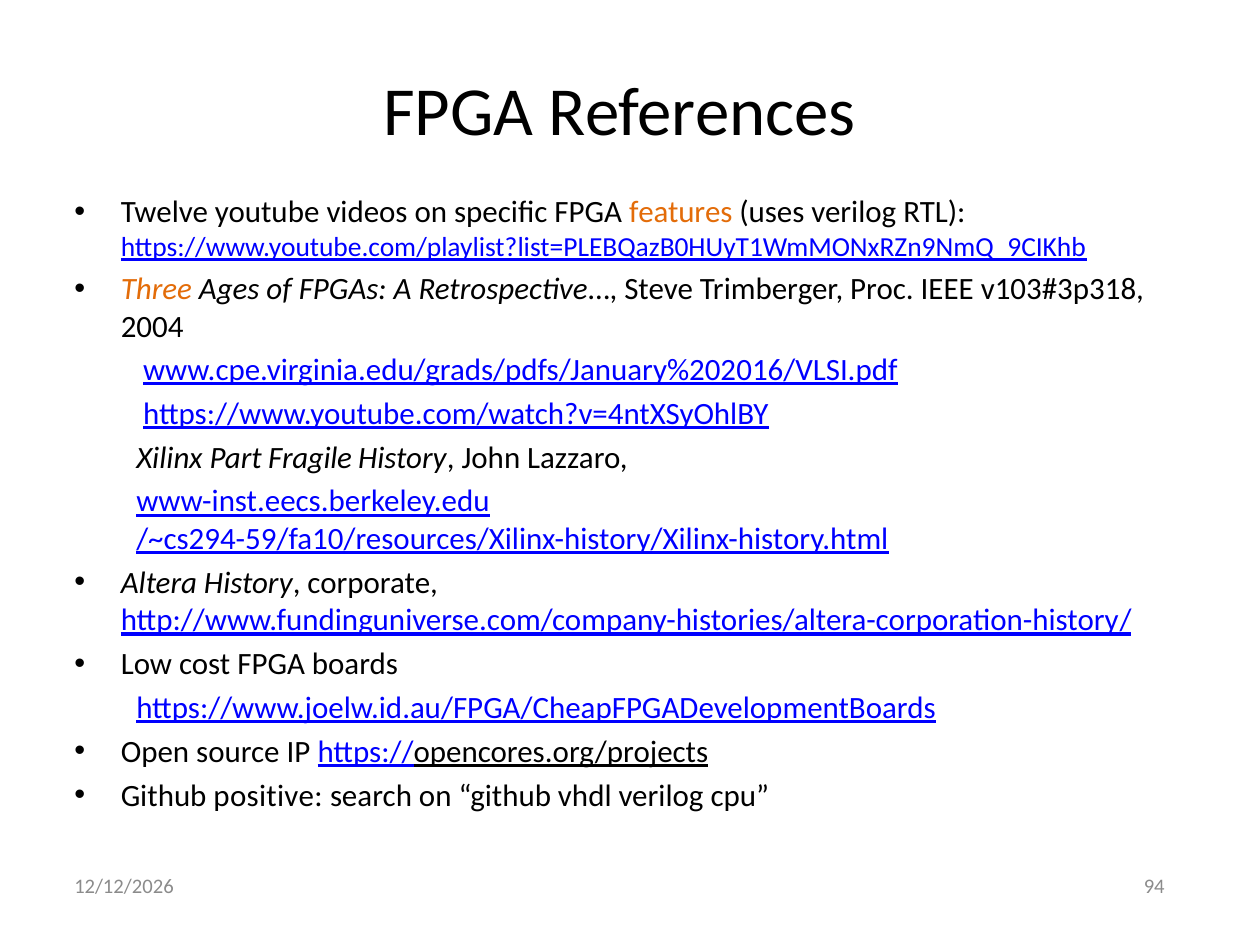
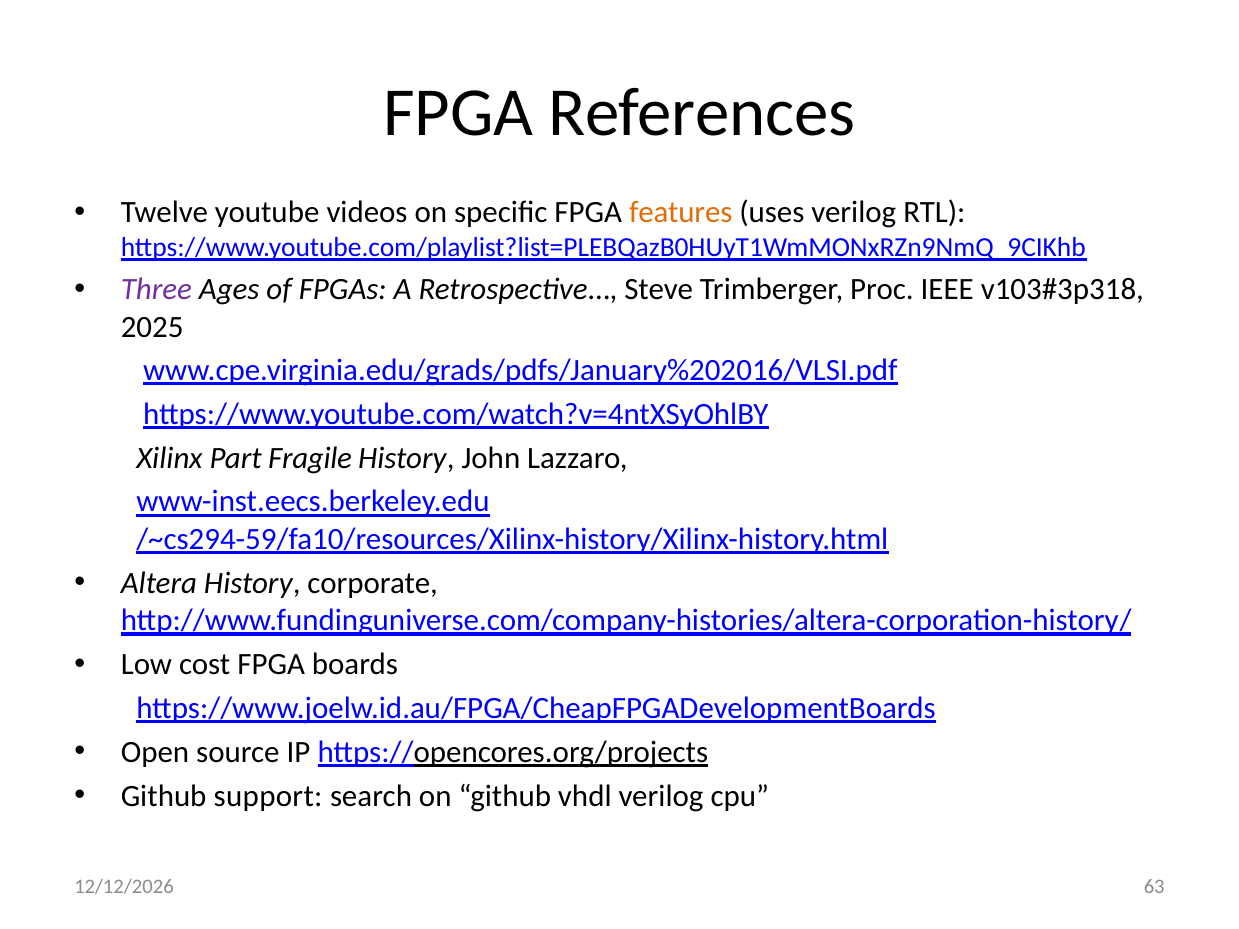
Three colour: orange -> purple (156, 290)
2004: 2004 -> 2025 (152, 327)
positive: positive -> support (268, 796)
94: 94 -> 63 (1154, 887)
